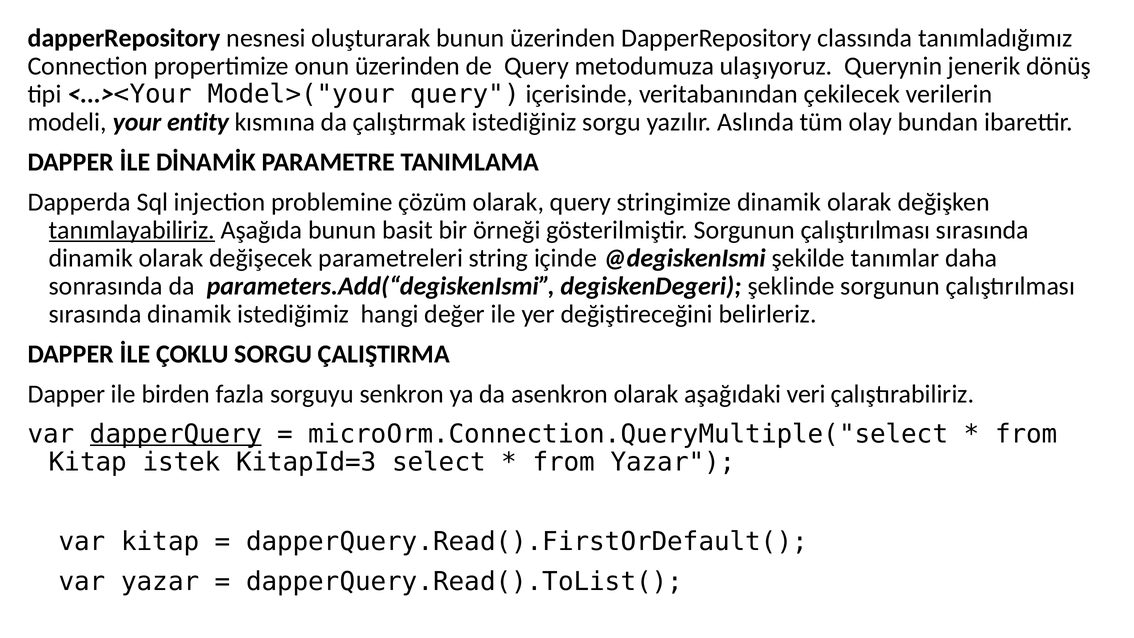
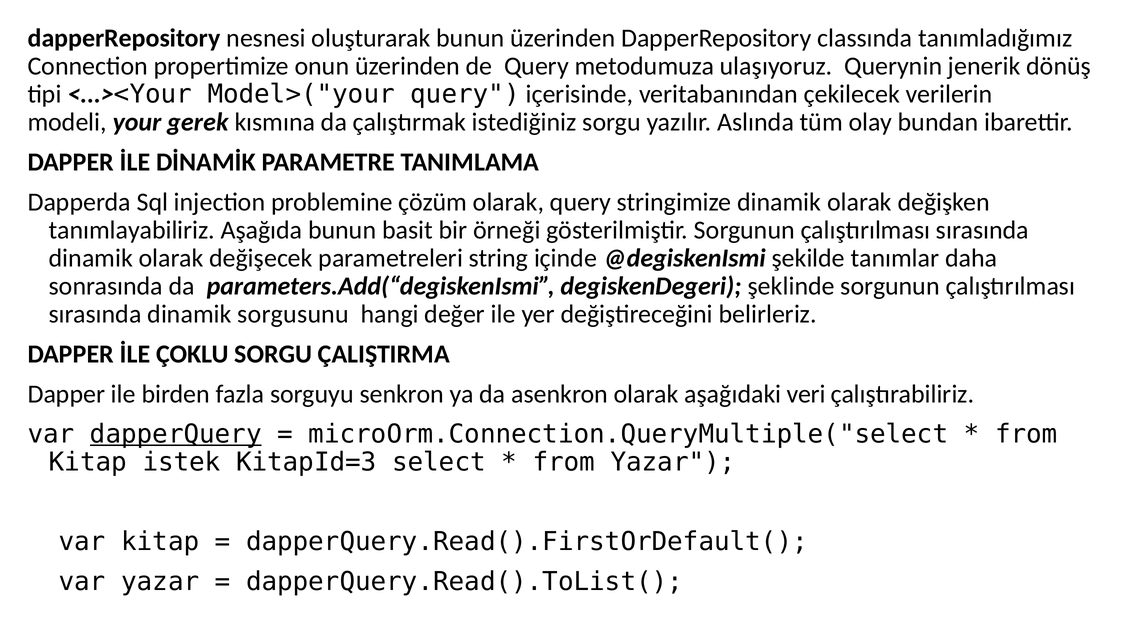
entity: entity -> gerek (198, 122)
tanımlayabiliriz underline: present -> none (132, 230)
istediğimiz: istediğimiz -> sorgusunu (293, 314)
